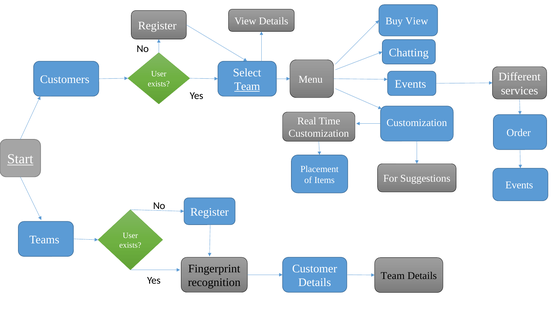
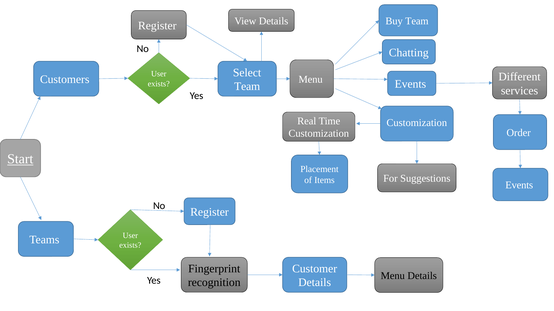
Buy View: View -> Team (417, 21)
Team underline: present -> none (247, 87)
Team: Team -> Menu (393, 276)
